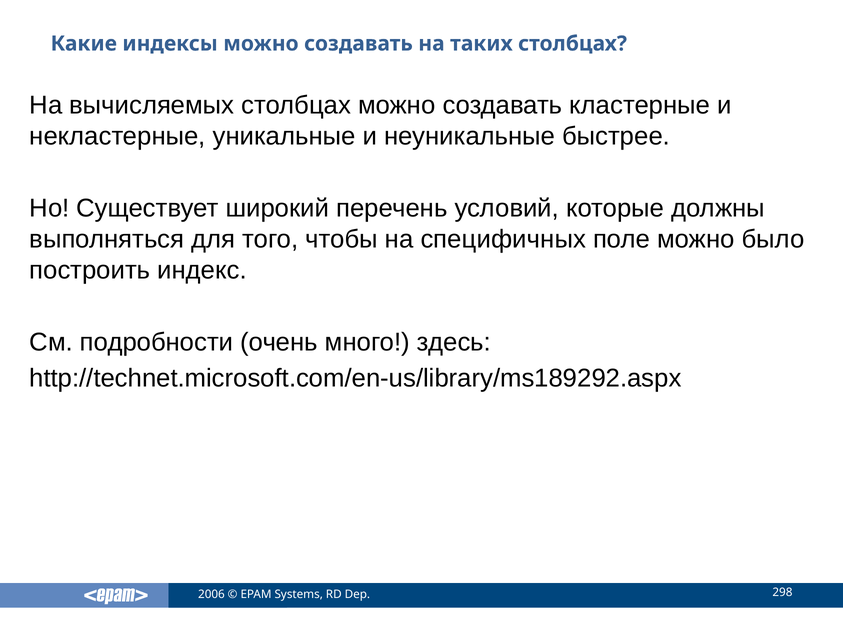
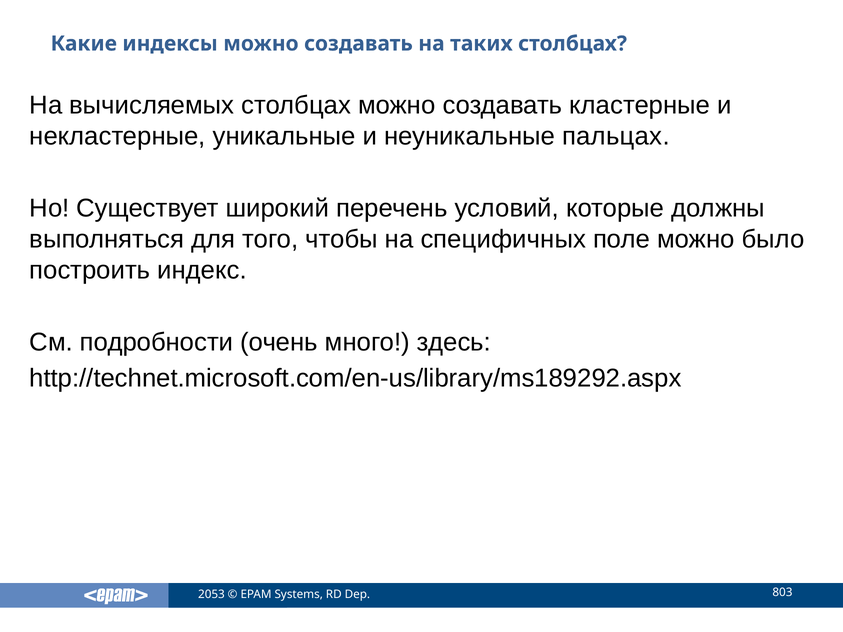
быстрее: быстрее -> пальцах (616, 136)
2006: 2006 -> 2053 (211, 594)
298: 298 -> 803 (782, 593)
